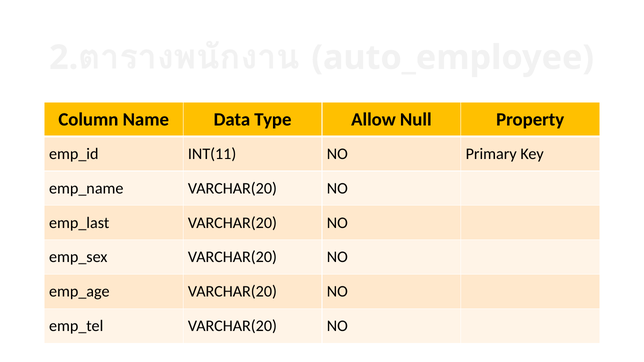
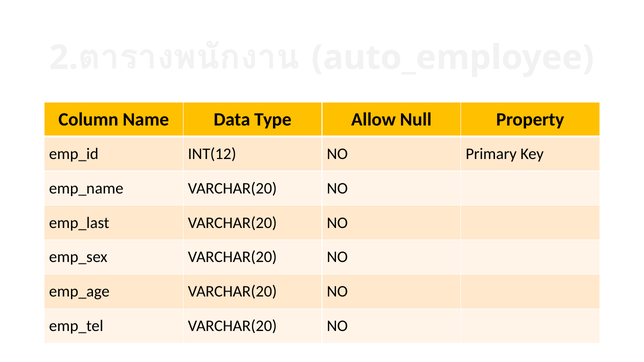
INT(11: INT(11 -> INT(12 (212, 154)
